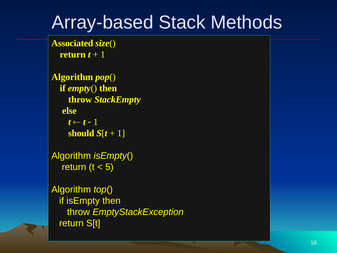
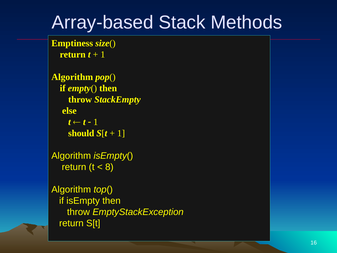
Associated: Associated -> Emptiness (72, 43)
5: 5 -> 8 (109, 167)
